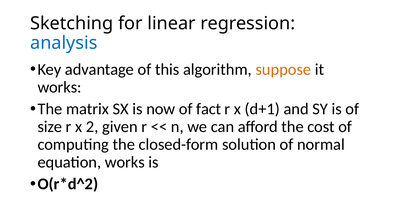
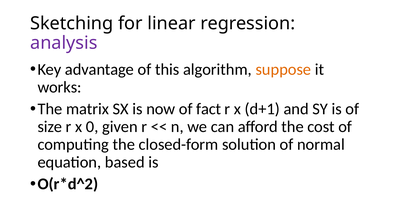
analysis colour: blue -> purple (64, 43)
2: 2 -> 0 (92, 127)
equation works: works -> based (125, 162)
